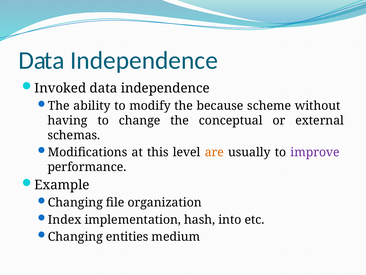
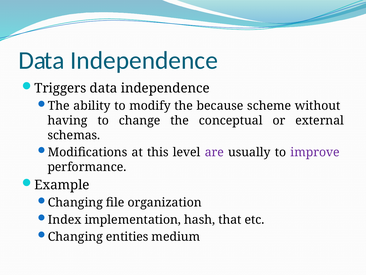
Invoked: Invoked -> Triggers (60, 88)
are colour: orange -> purple (214, 152)
into: into -> that (230, 219)
